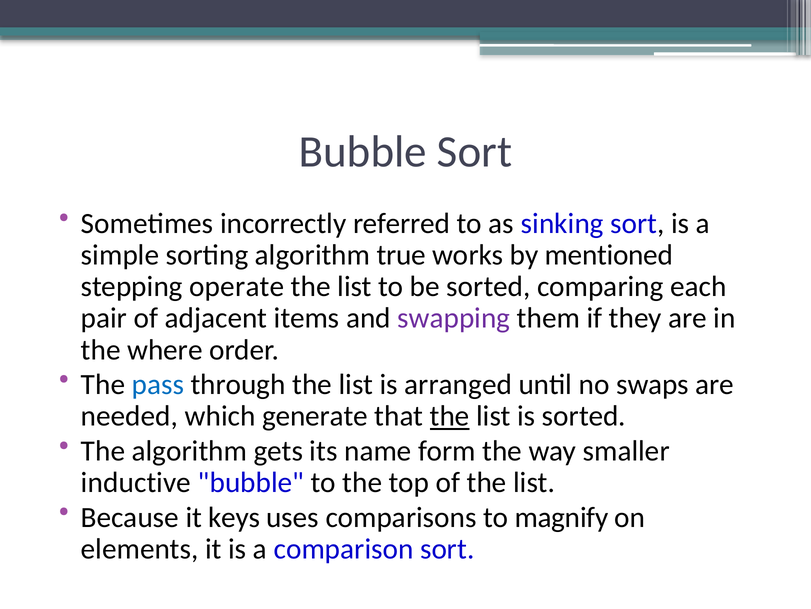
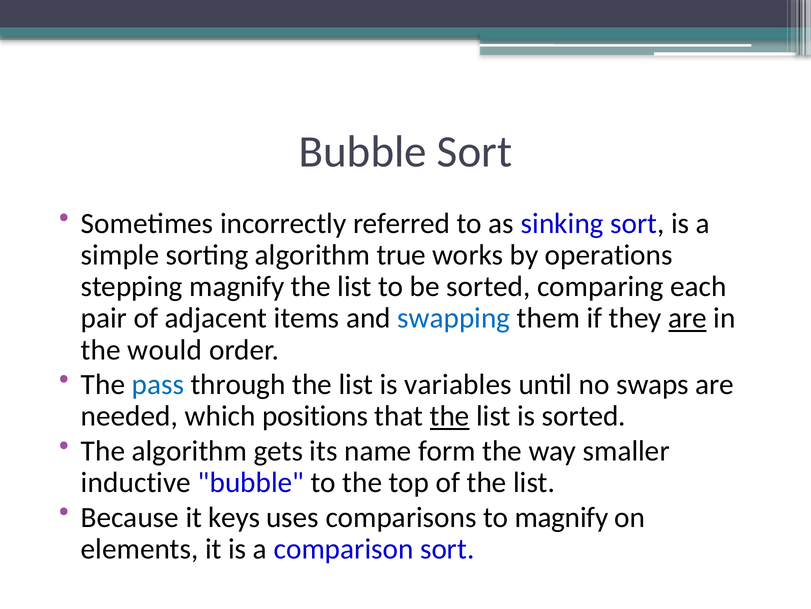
mentioned: mentioned -> operations (609, 255)
stepping operate: operate -> magnify (237, 286)
swapping colour: purple -> blue (454, 318)
are underline: none -> present (688, 318)
where: where -> would (165, 350)
arranged: arranged -> variables (458, 384)
generate: generate -> positions (315, 416)
